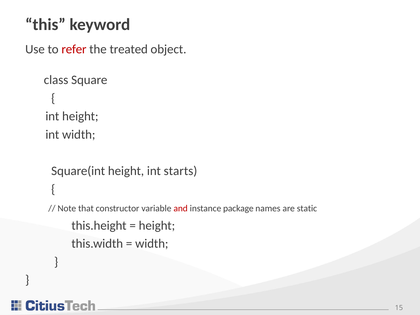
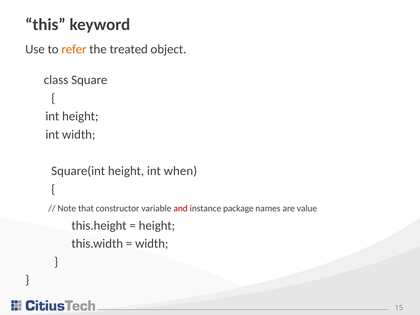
refer colour: red -> orange (74, 49)
starts: starts -> when (180, 171)
static: static -> value (307, 208)
